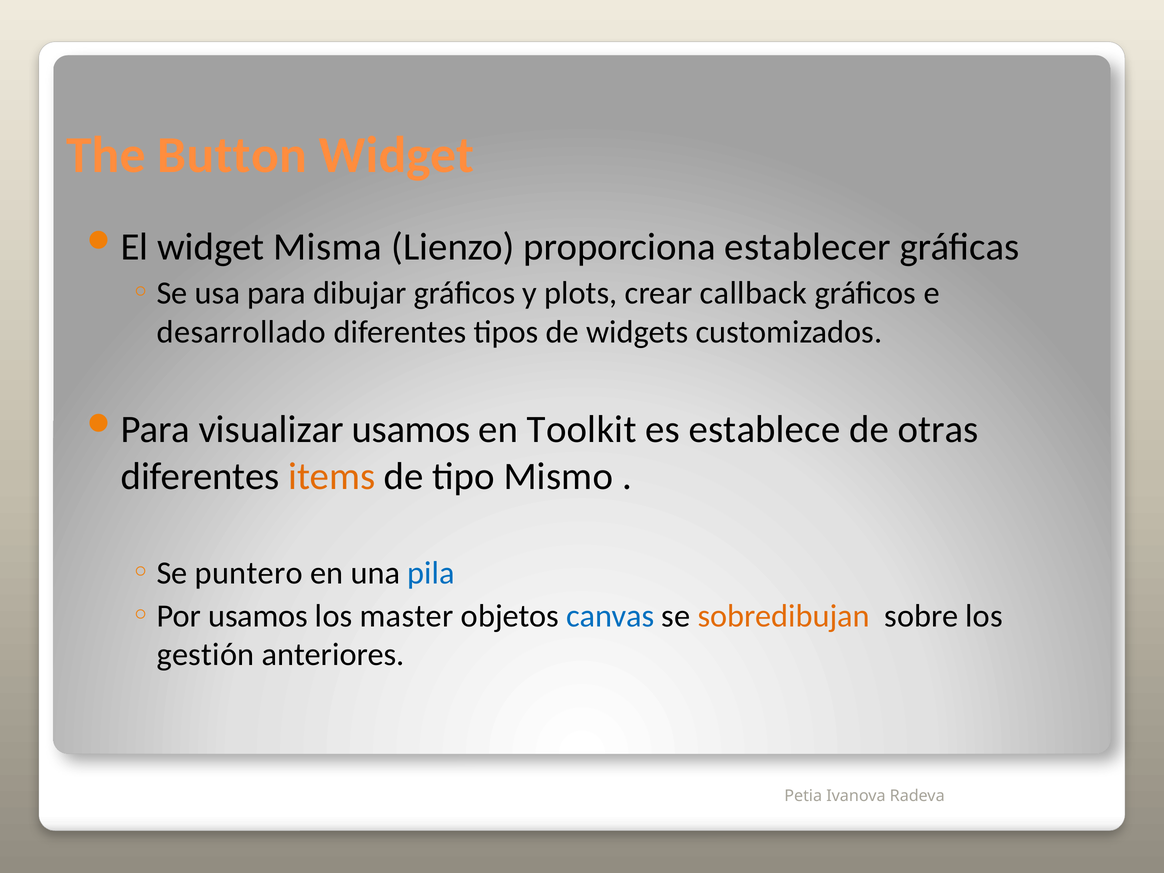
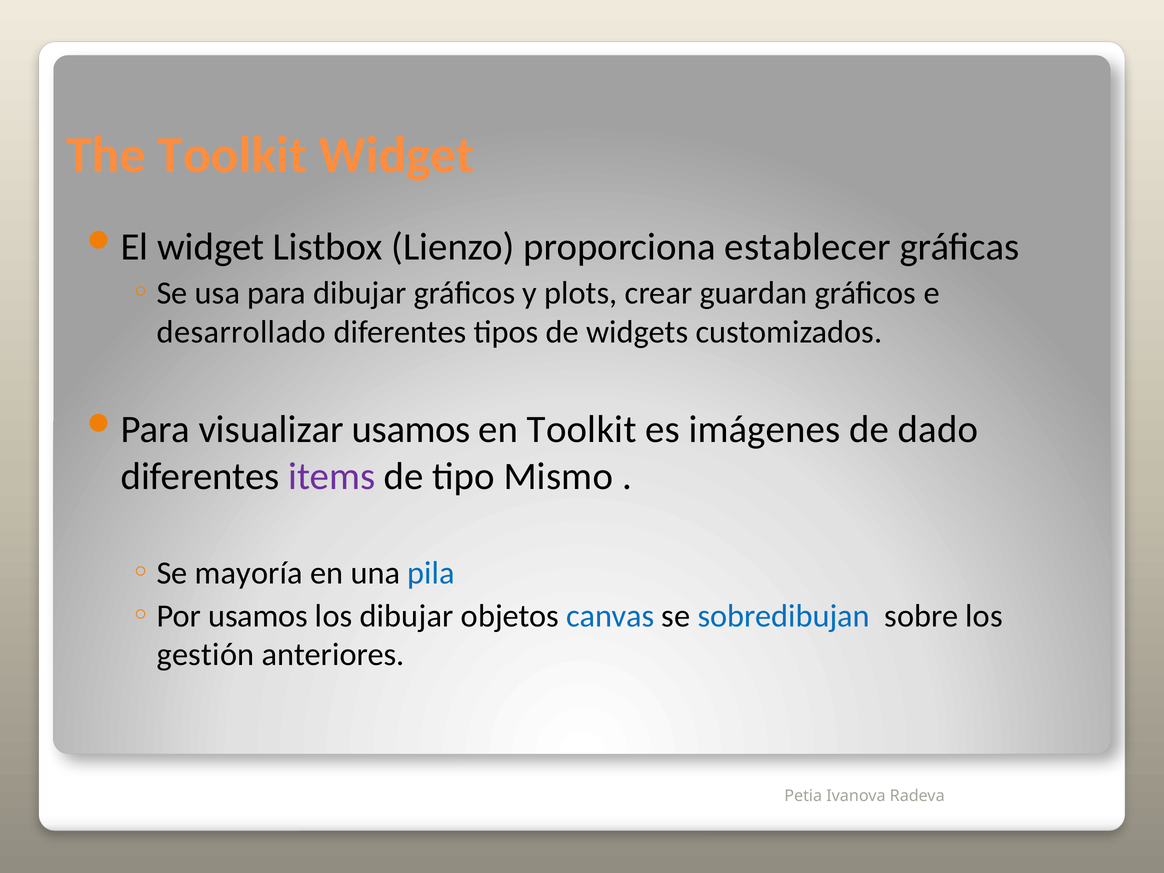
The Button: Button -> Toolkit (232, 155)
Misma: Misma -> Listbox (328, 247)
callback: callback -> guardan (754, 293)
establece: establece -> imágenes (764, 430)
otras: otras -> dado (938, 430)
items colour: orange -> purple (332, 476)
puntero: puntero -> mayoría (249, 573)
los master: master -> dibujar (407, 616)
sobredibujan colour: orange -> blue (784, 616)
